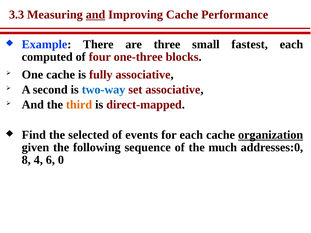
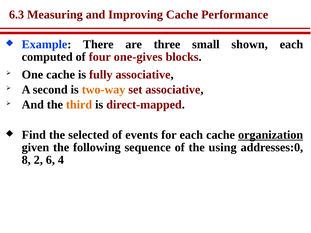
3.3: 3.3 -> 6.3 (17, 15)
and underline: present -> none (95, 15)
fastest: fastest -> shown (250, 44)
one-three: one-three -> one-gives (138, 57)
two-way colour: blue -> orange (104, 90)
much: much -> using (223, 148)
4: 4 -> 2 (38, 160)
0: 0 -> 4 (61, 160)
